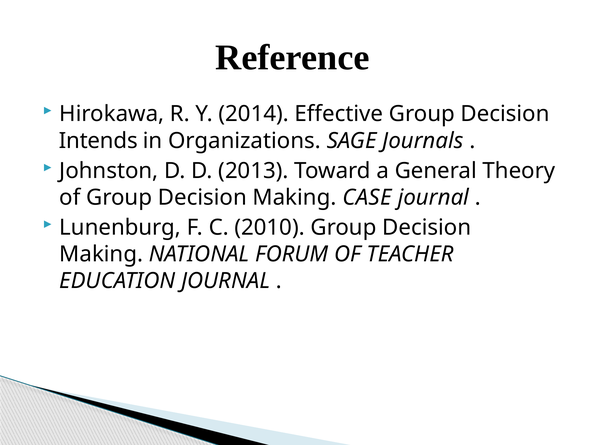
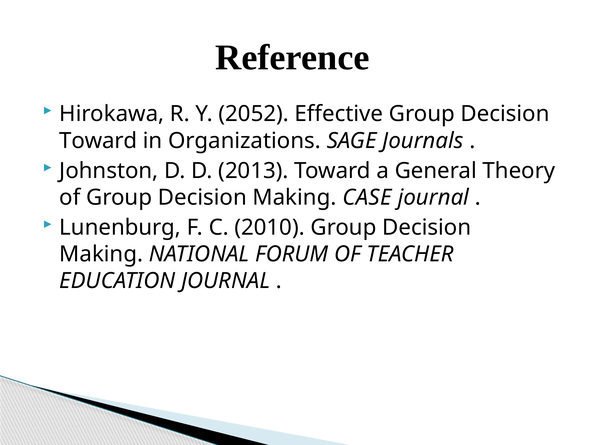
2014: 2014 -> 2052 (254, 114)
Intends: Intends -> Toward (98, 141)
